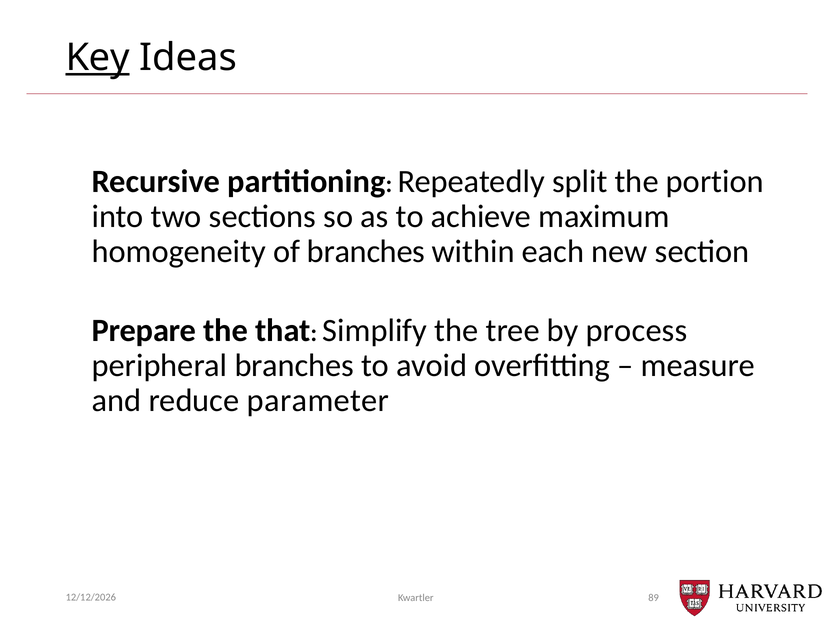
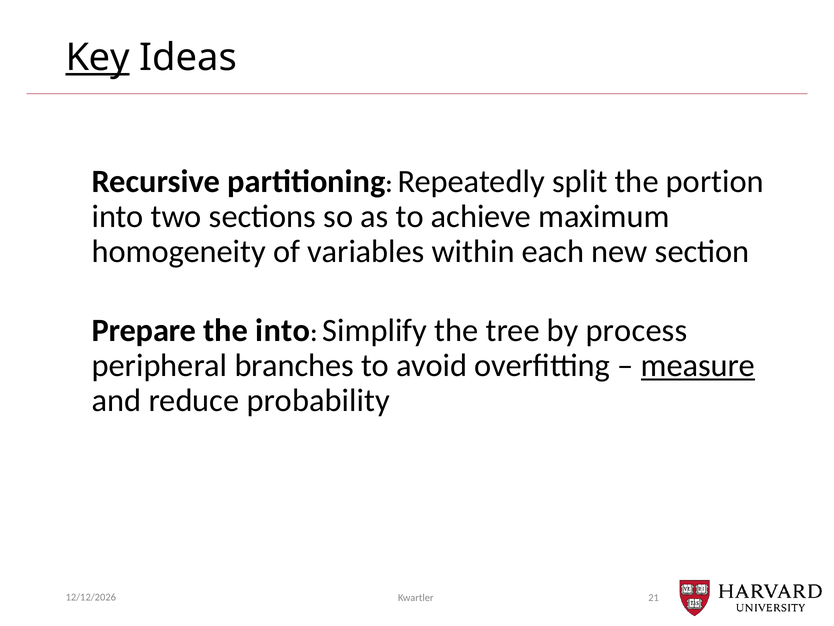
of branches: branches -> variables (366, 251)
the that: that -> into (283, 330)
measure underline: none -> present (698, 365)
parameter: parameter -> probability (318, 400)
89: 89 -> 21 (654, 597)
